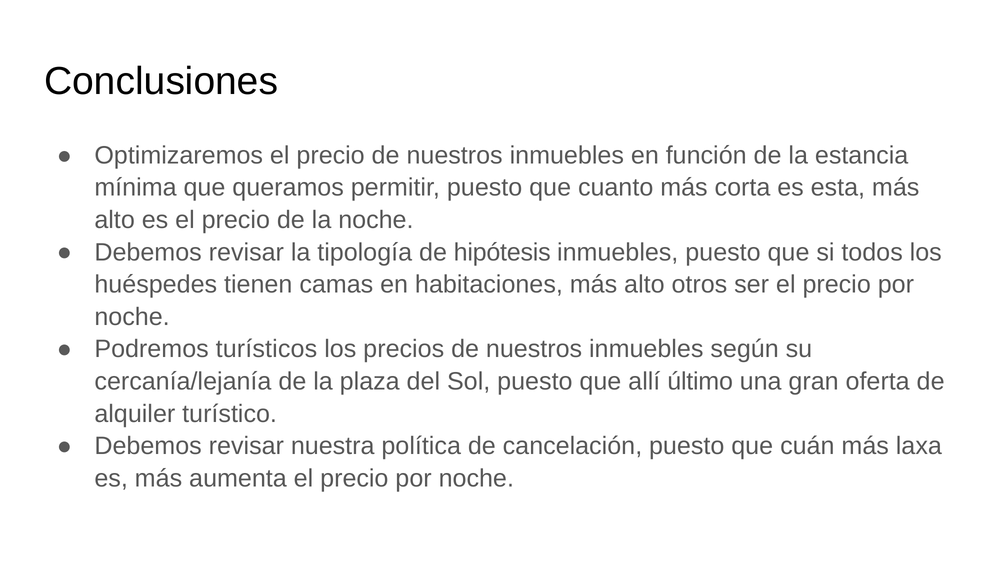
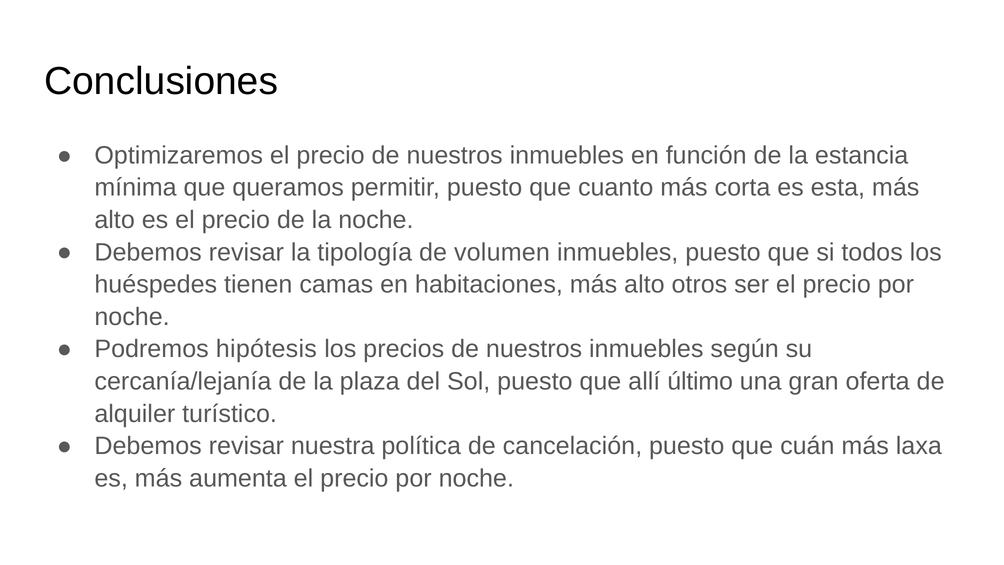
hipótesis: hipótesis -> volumen (502, 252)
turísticos: turísticos -> hipótesis (266, 349)
